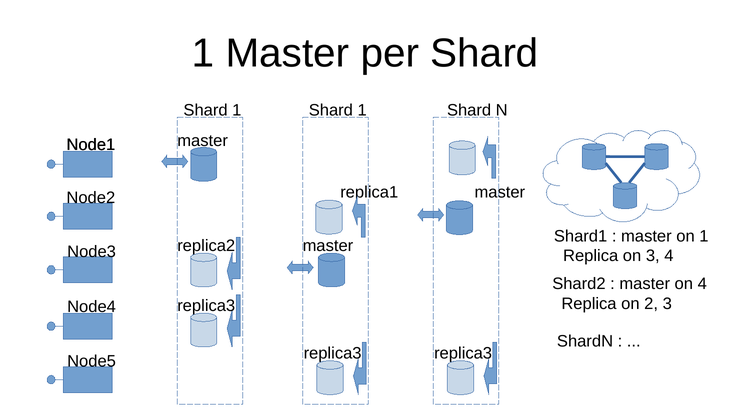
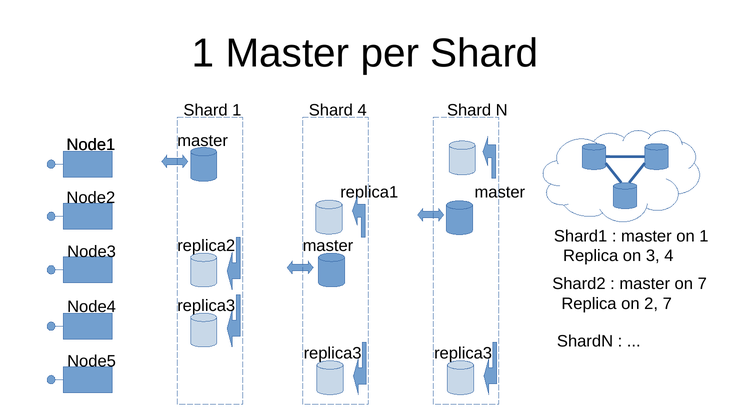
1: 1 -> 4 (362, 110)
on 4: 4 -> 7 (702, 284)
2 3: 3 -> 7 (667, 304)
